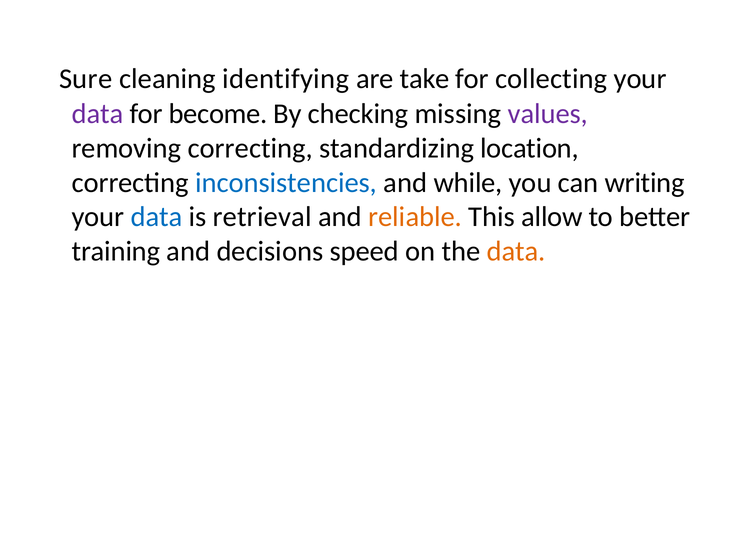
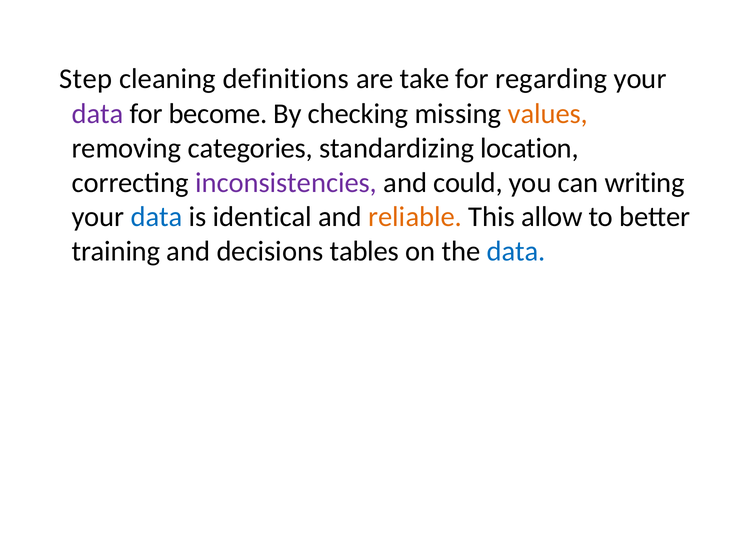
Sure: Sure -> Step (86, 79)
identifying: identifying -> definitions (286, 79)
collecting: collecting -> regarding (551, 79)
values colour: purple -> orange (548, 114)
removing correcting: correcting -> categories (250, 148)
inconsistencies colour: blue -> purple (286, 183)
while: while -> could (468, 183)
retrieval: retrieval -> identical (262, 217)
speed: speed -> tables (364, 251)
data colour: orange -> blue (516, 251)
